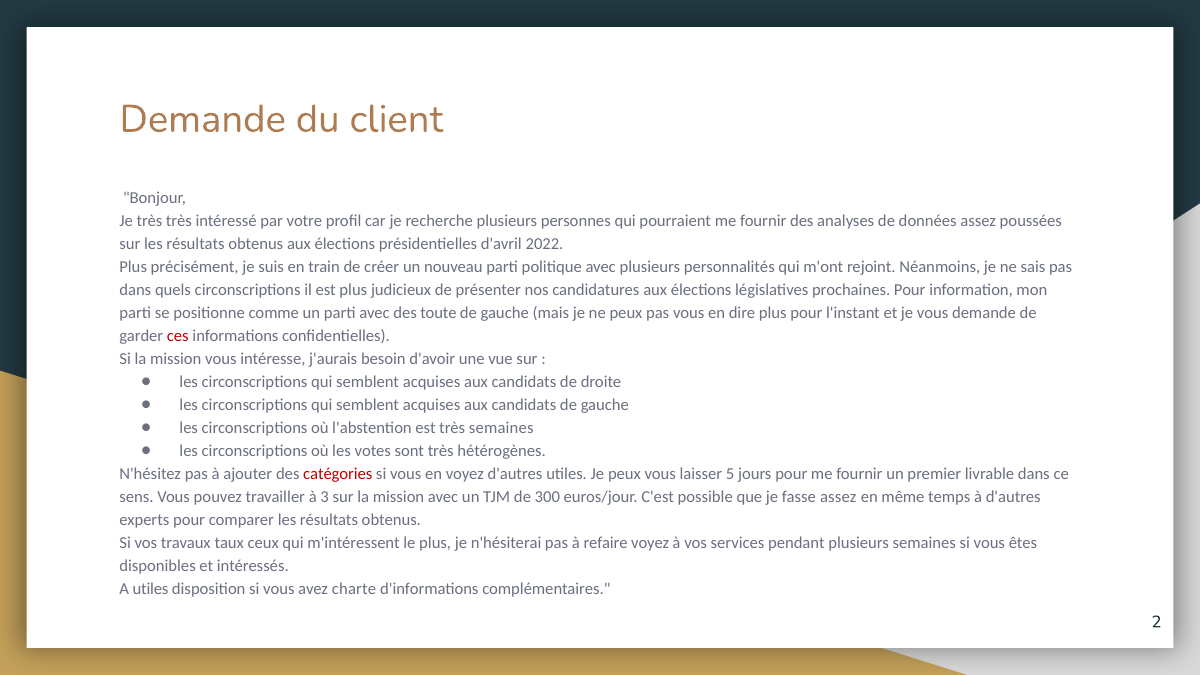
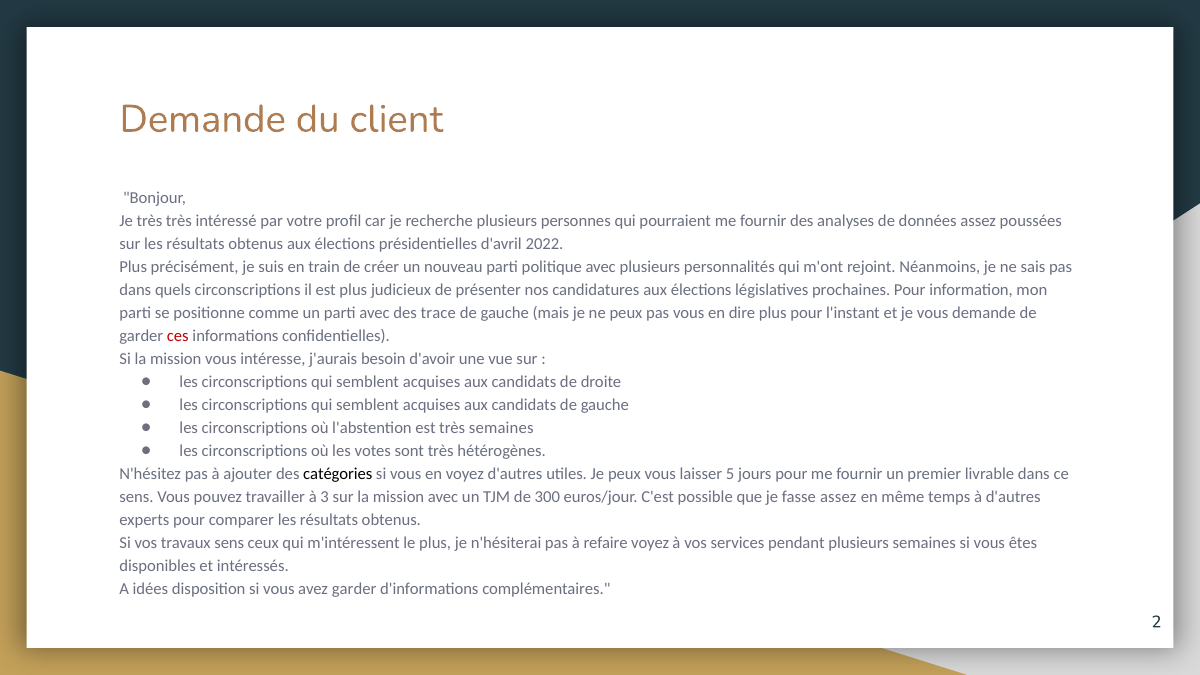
toute: toute -> trace (438, 313)
catégories colour: red -> black (338, 474)
travaux taux: taux -> sens (229, 543)
A utiles: utiles -> idées (150, 589)
avez charte: charte -> garder (354, 589)
